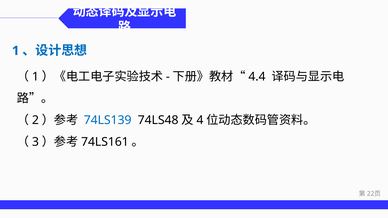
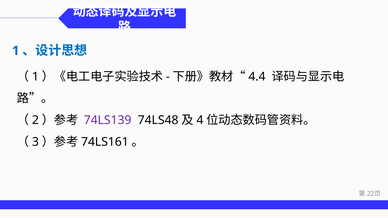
74LS139 colour: blue -> purple (108, 120)
